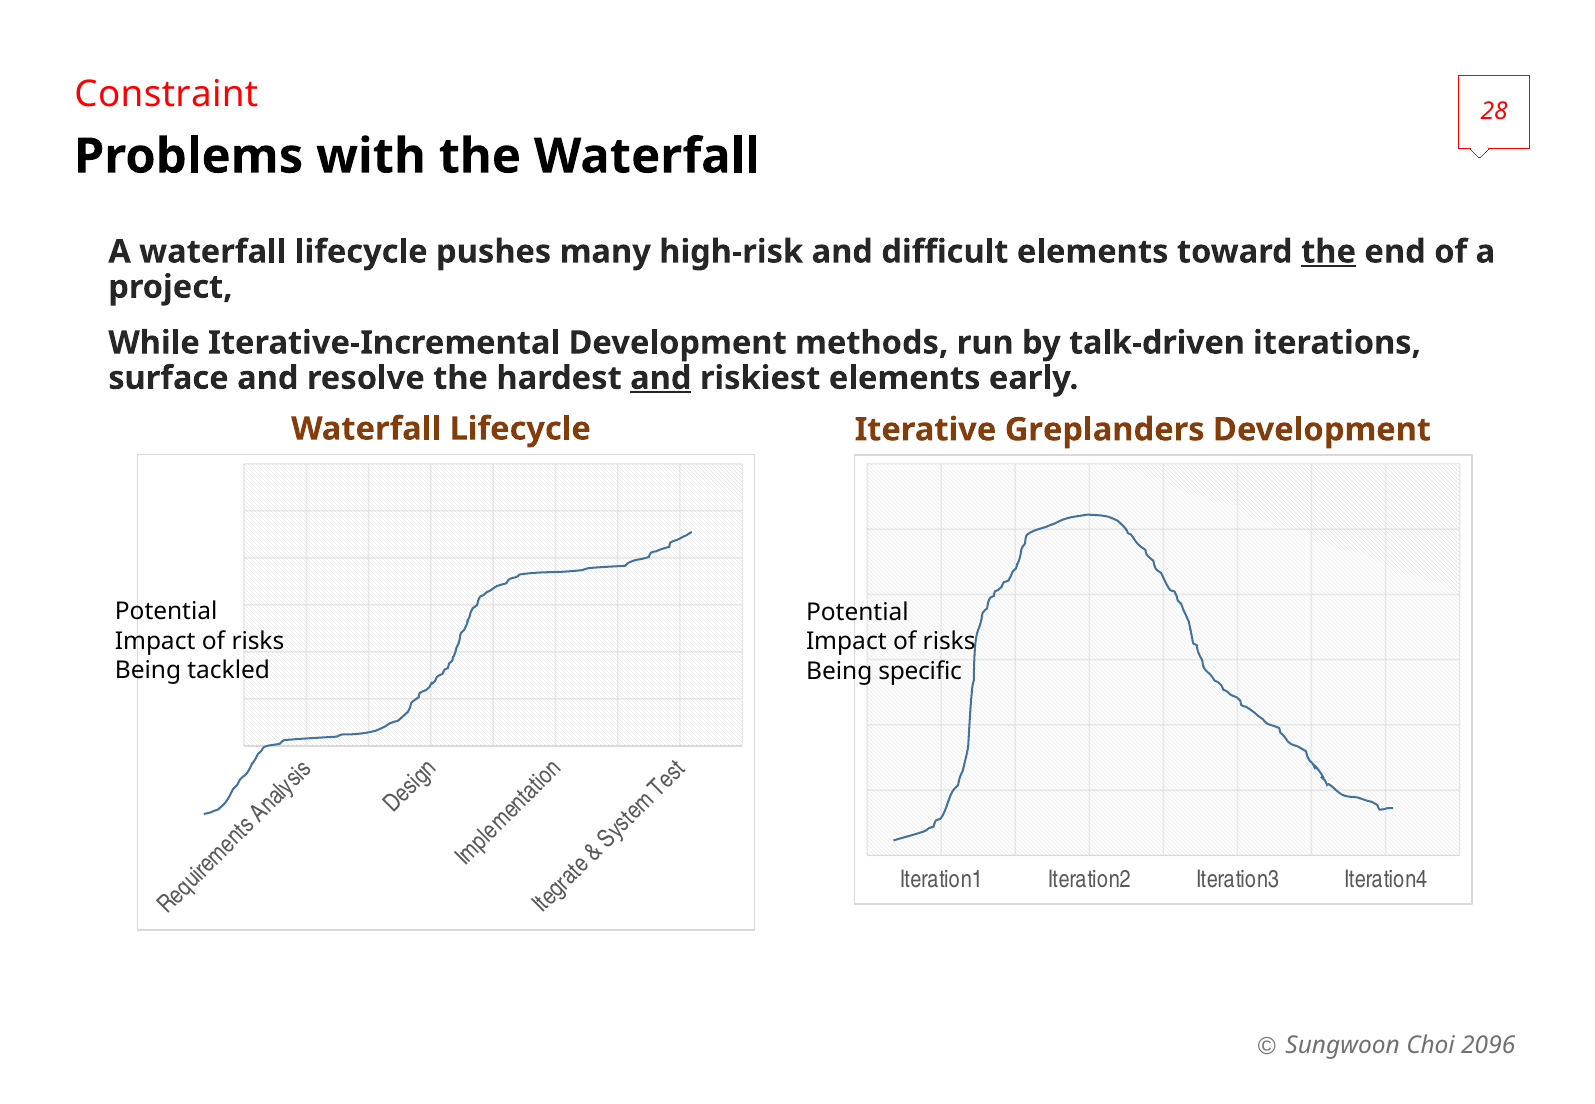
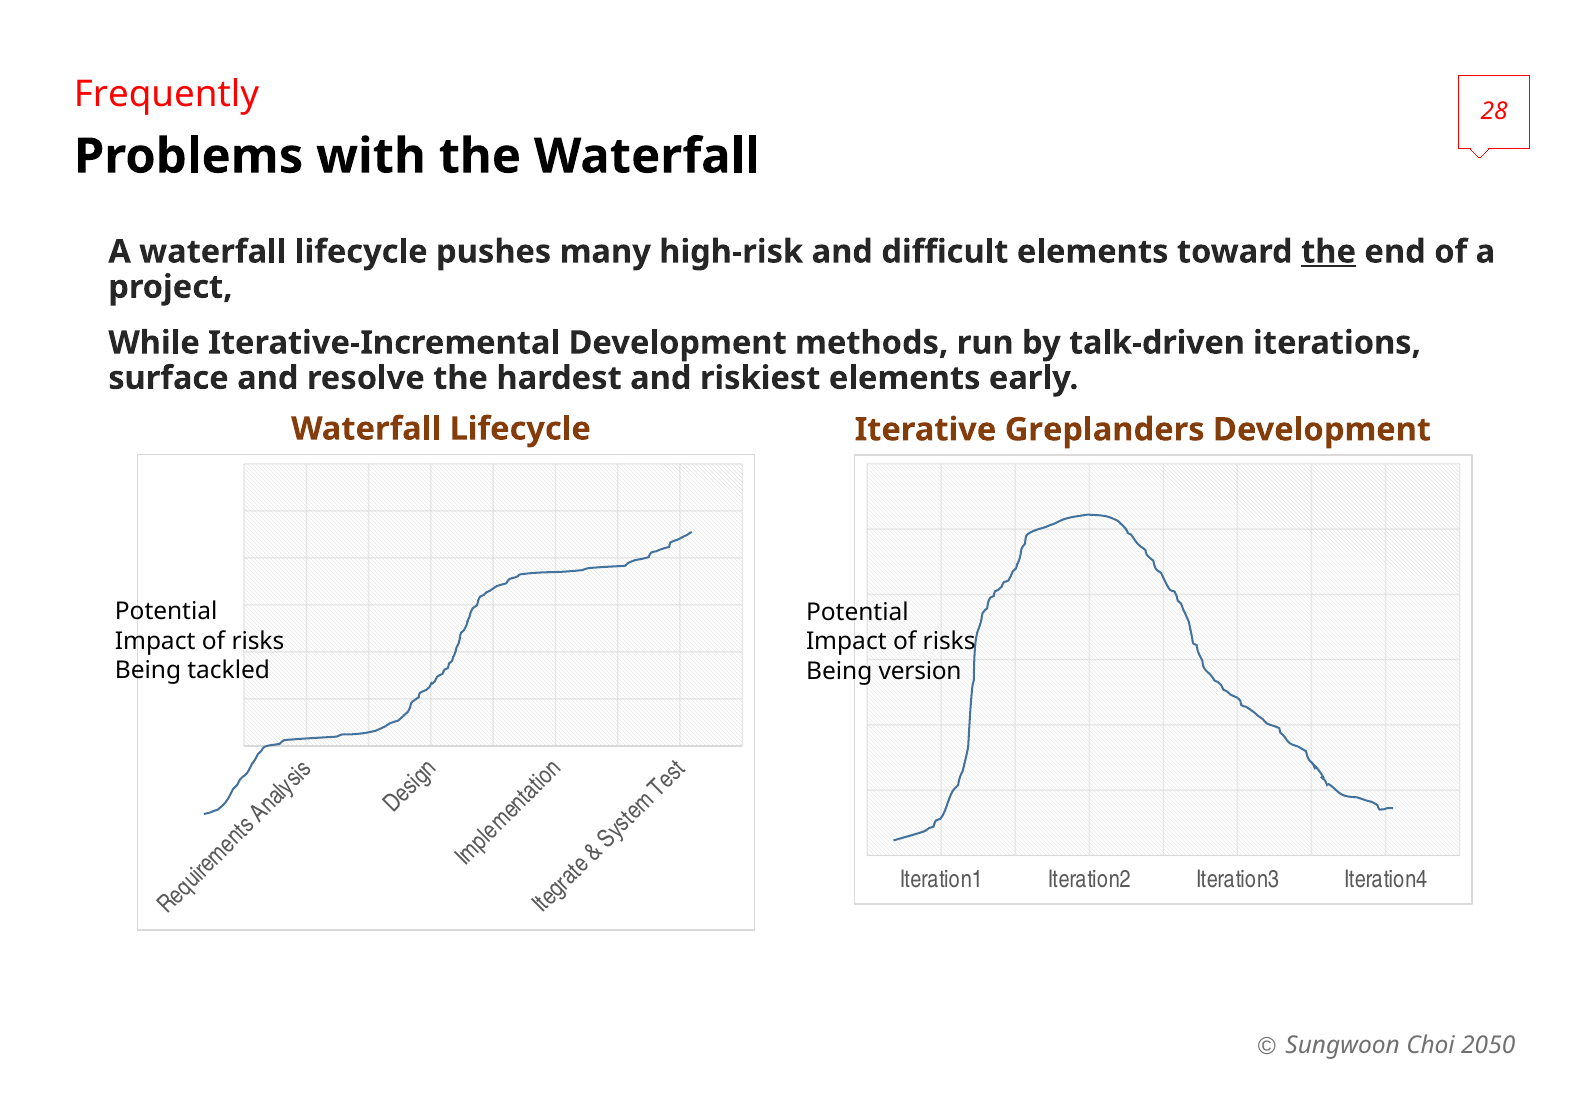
Constraint: Constraint -> Frequently (167, 95)
and underline: present -> none (661, 378)
specific: specific -> version (920, 671)
2096: 2096 -> 2050 (1488, 1046)
